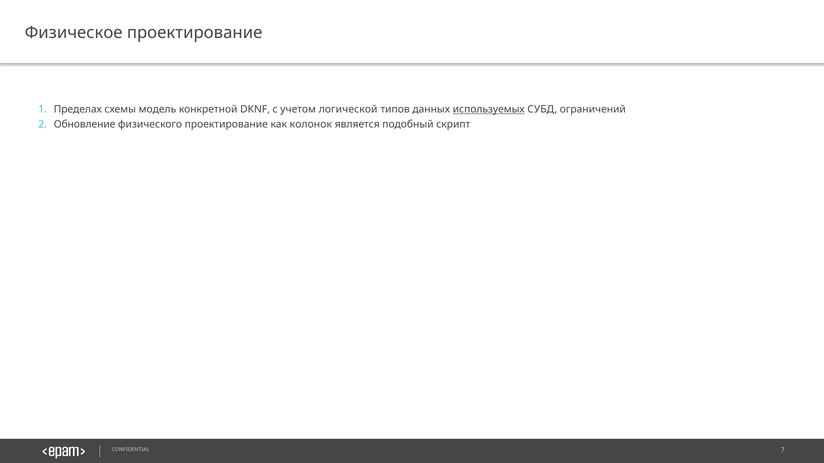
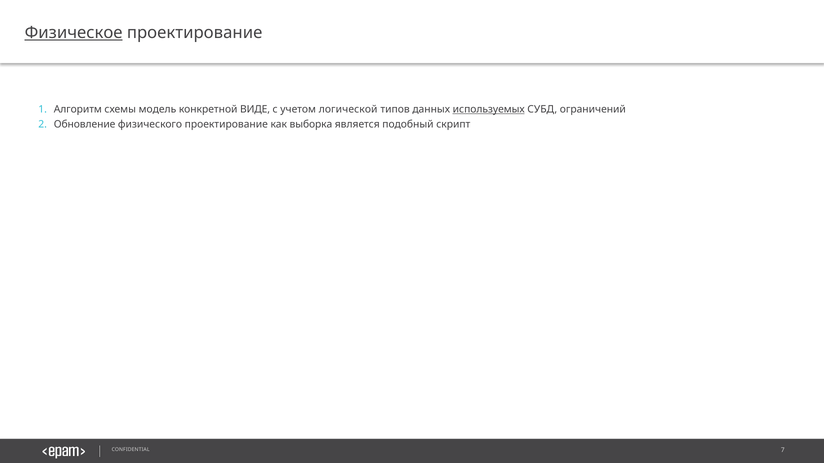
Физическое underline: none -> present (74, 33)
Пределах: Пределах -> Алгоритм (78, 109)
DKNF: DKNF -> ВИДЕ (255, 109)
колонок: колонок -> выборка (311, 124)
